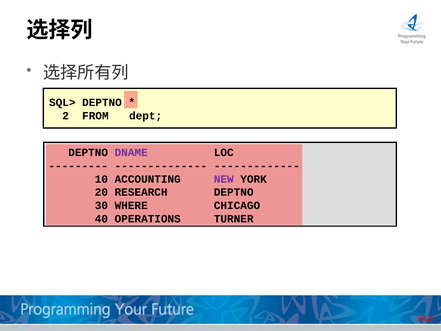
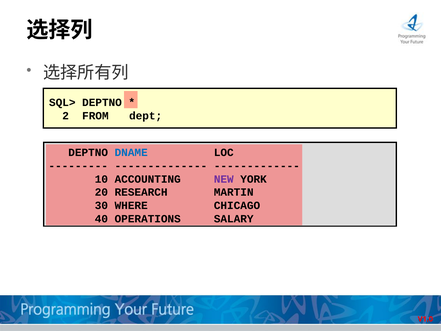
DNAME colour: purple -> blue (131, 152)
RESEARCH DEPTNO: DEPTNO -> MARTIN (234, 192)
TURNER: TURNER -> SALARY (234, 219)
